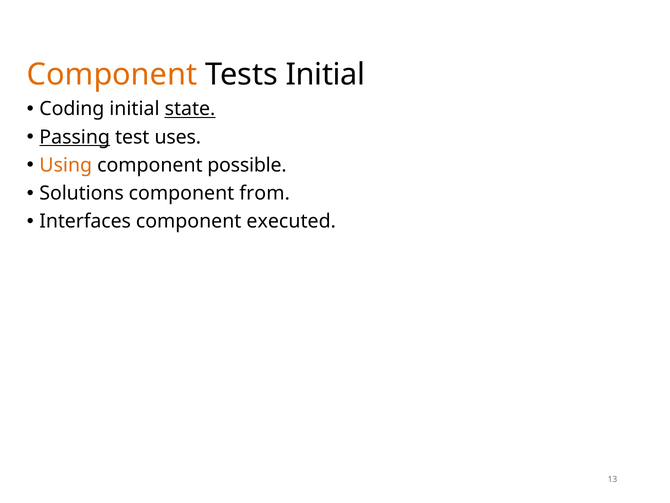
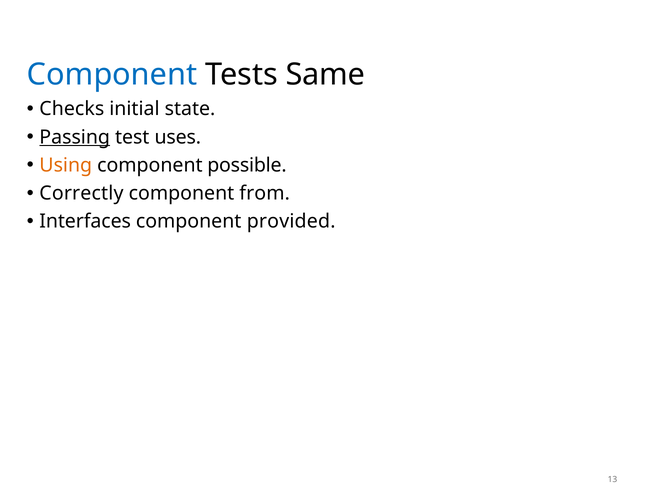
Component colour: orange -> blue (112, 75)
Tests Initial: Initial -> Same (325, 75)
Coding: Coding -> Checks (72, 109)
state underline: present -> none (190, 109)
Solutions: Solutions -> Correctly (81, 193)
executed: executed -> provided (291, 221)
